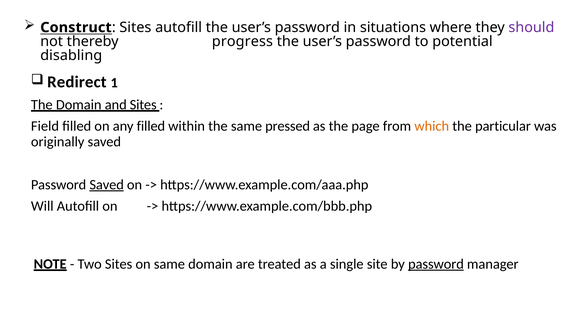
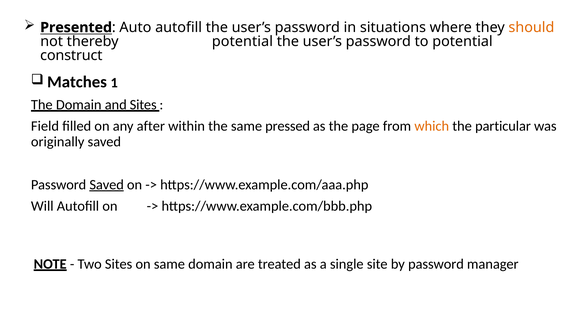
Construct: Construct -> Presented (76, 28)
Sites: Sites -> Auto (135, 28)
should colour: purple -> orange (531, 28)
thereby progress: progress -> potential (242, 42)
disabling: disabling -> construct (71, 55)
Redirect: Redirect -> Matches (77, 82)
any filled: filled -> after (151, 126)
password underline: present -> none (436, 264)
